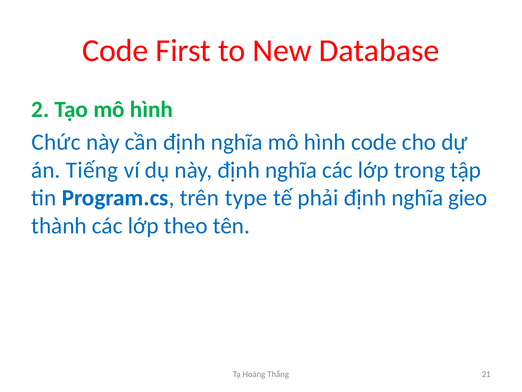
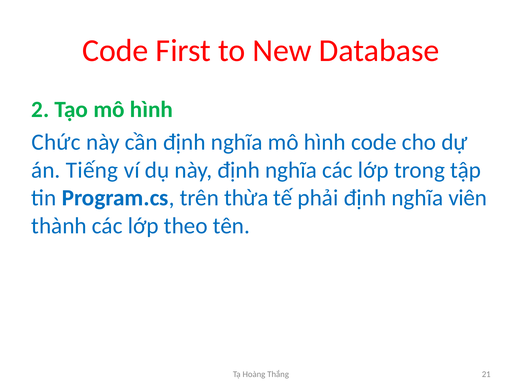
type: type -> thừa (246, 198)
gieo: gieo -> viên (468, 198)
